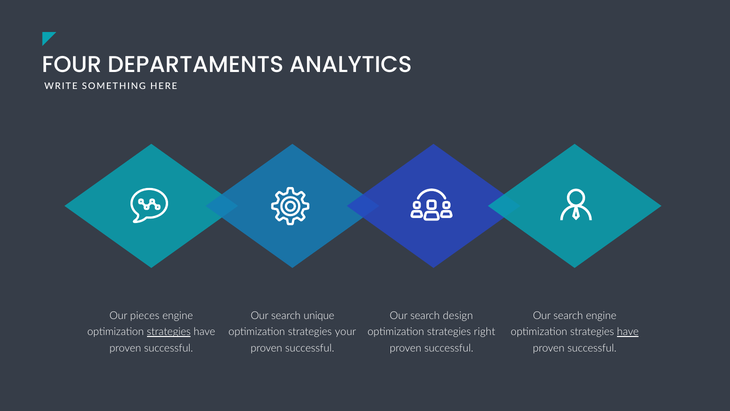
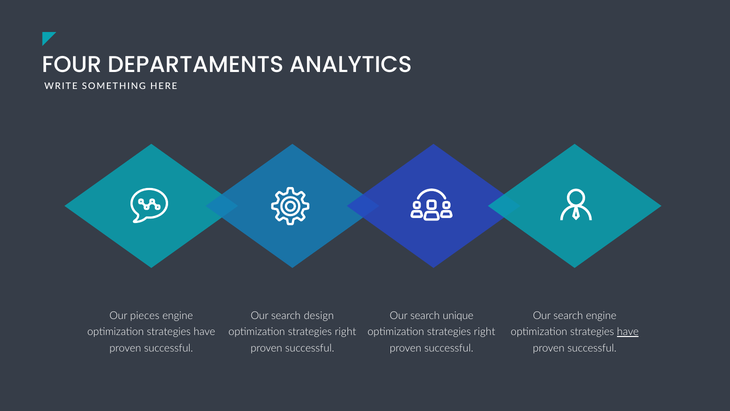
unique: unique -> design (319, 315)
design: design -> unique (458, 315)
strategies underline: present -> none (169, 332)
your: your -> right (345, 332)
